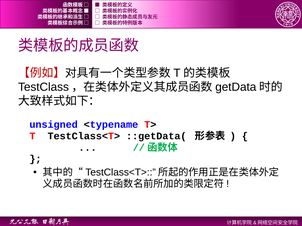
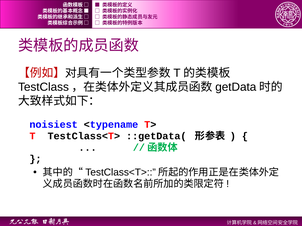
unsigned: unsigned -> noisiest (54, 125)
